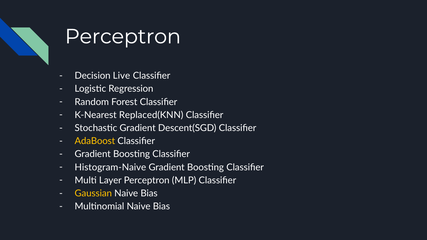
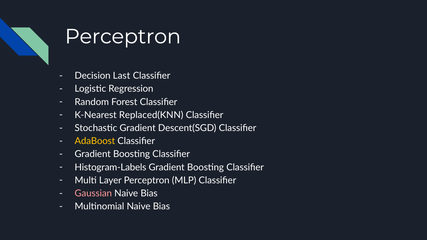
Live: Live -> Last (121, 76)
Histogram-Naive: Histogram-Naive -> Histogram-Labels (110, 167)
Gaussian colour: yellow -> pink (93, 194)
